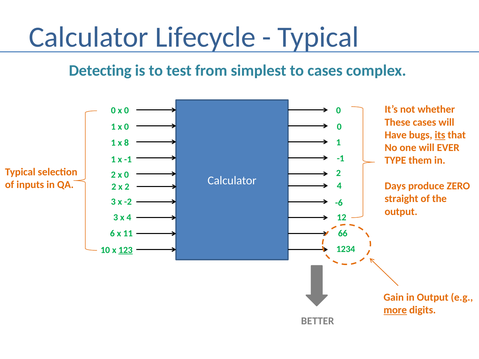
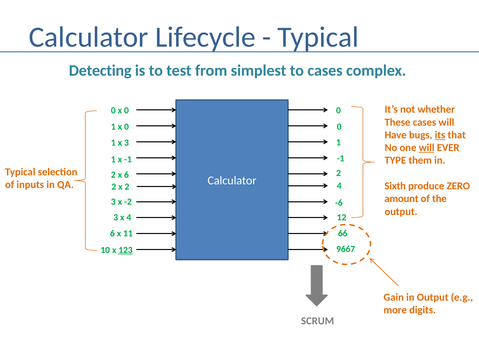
x 8: 8 -> 3 (127, 143)
will underline: none -> present (427, 148)
2 x 0: 0 -> 6 (127, 175)
Days: Days -> Sixth (395, 186)
straight: straight -> amount (401, 199)
1234: 1234 -> 9667 (346, 249)
more underline: present -> none (395, 310)
BETTER: BETTER -> SCRUM (318, 321)
